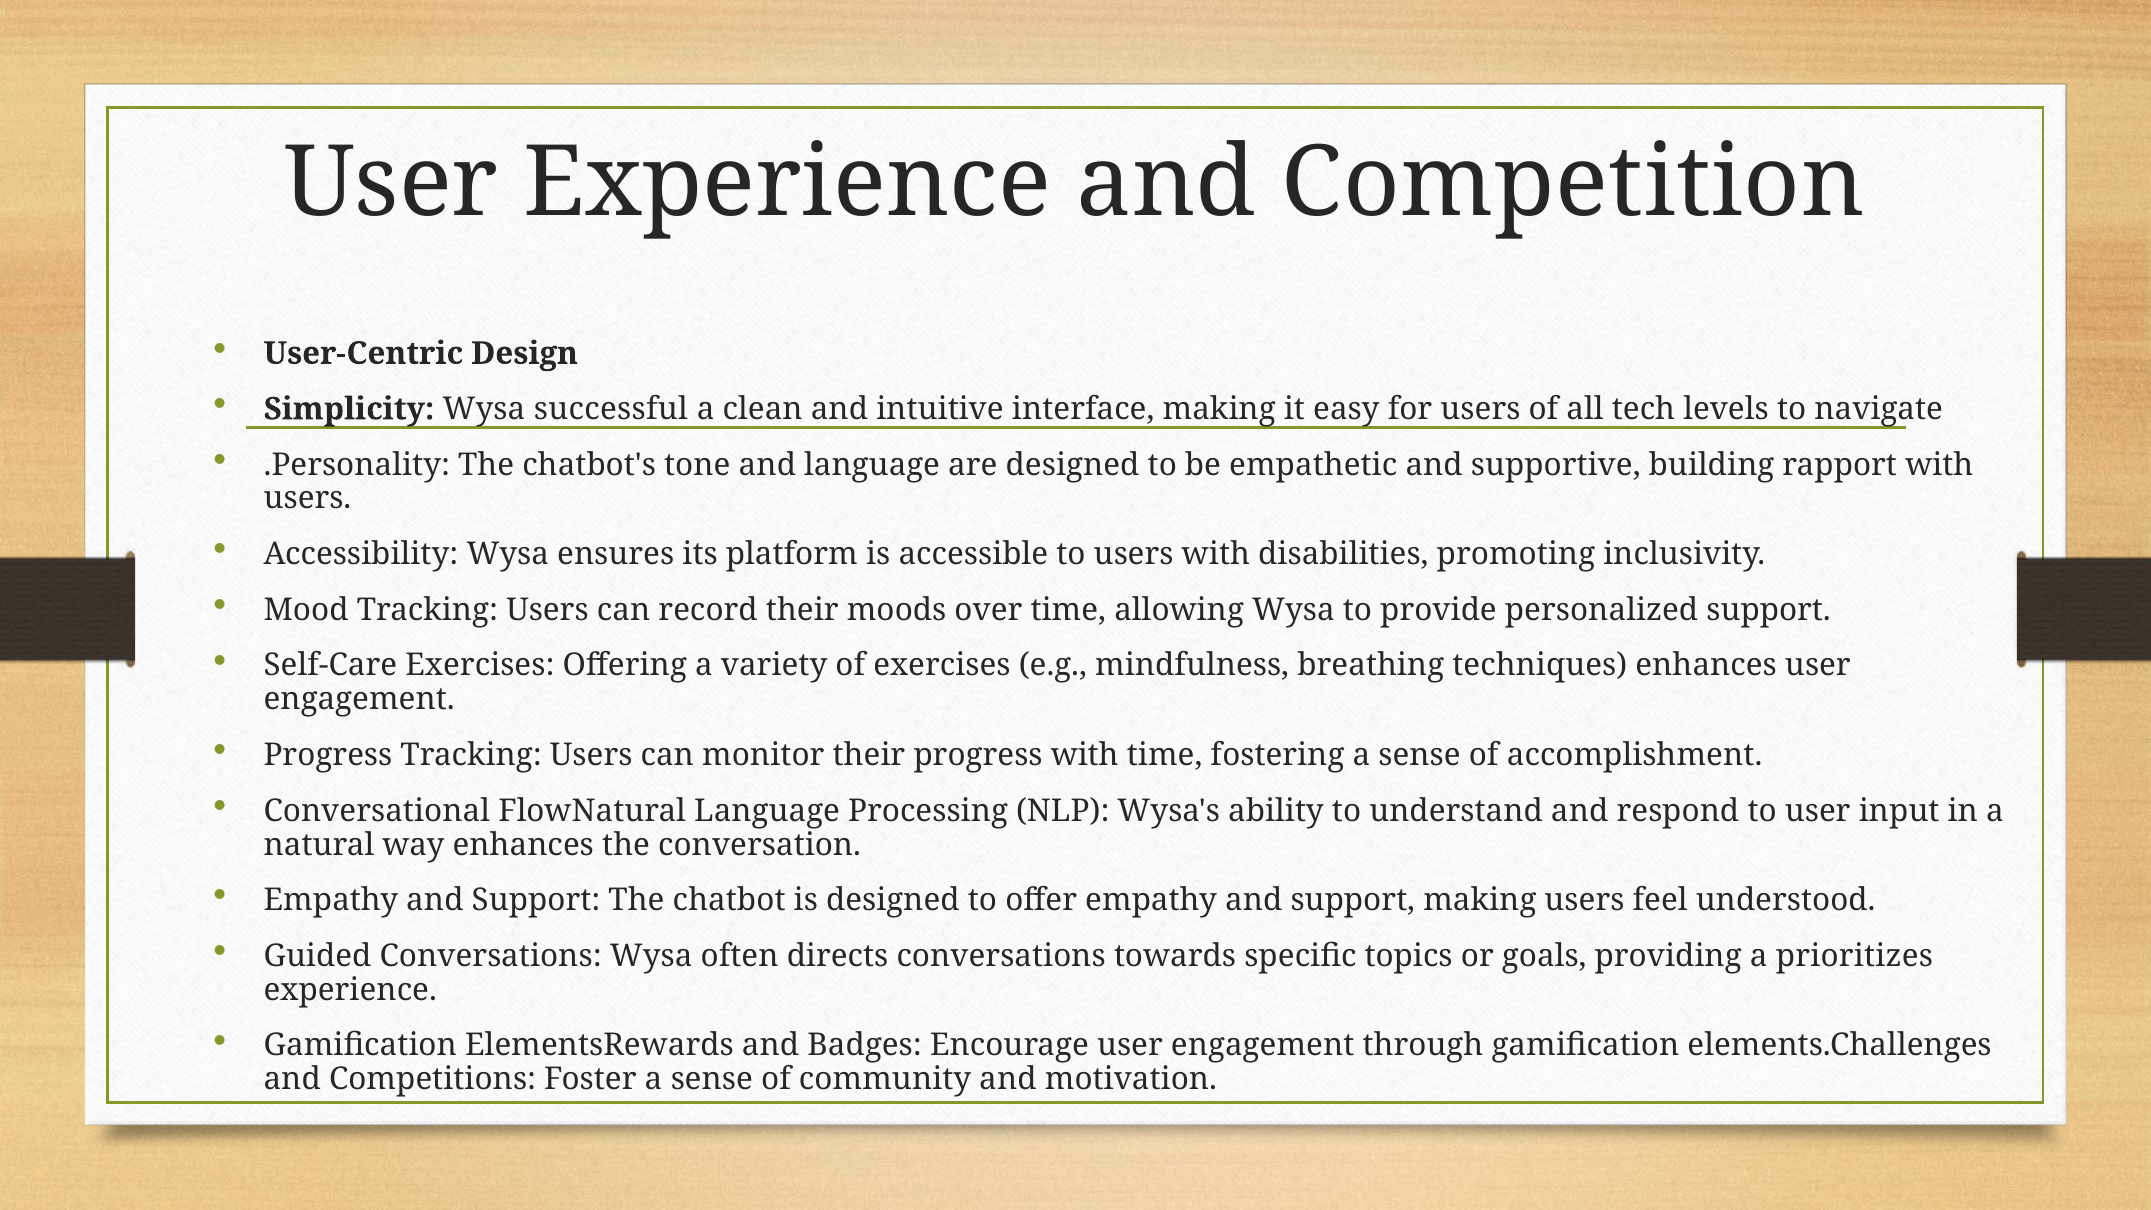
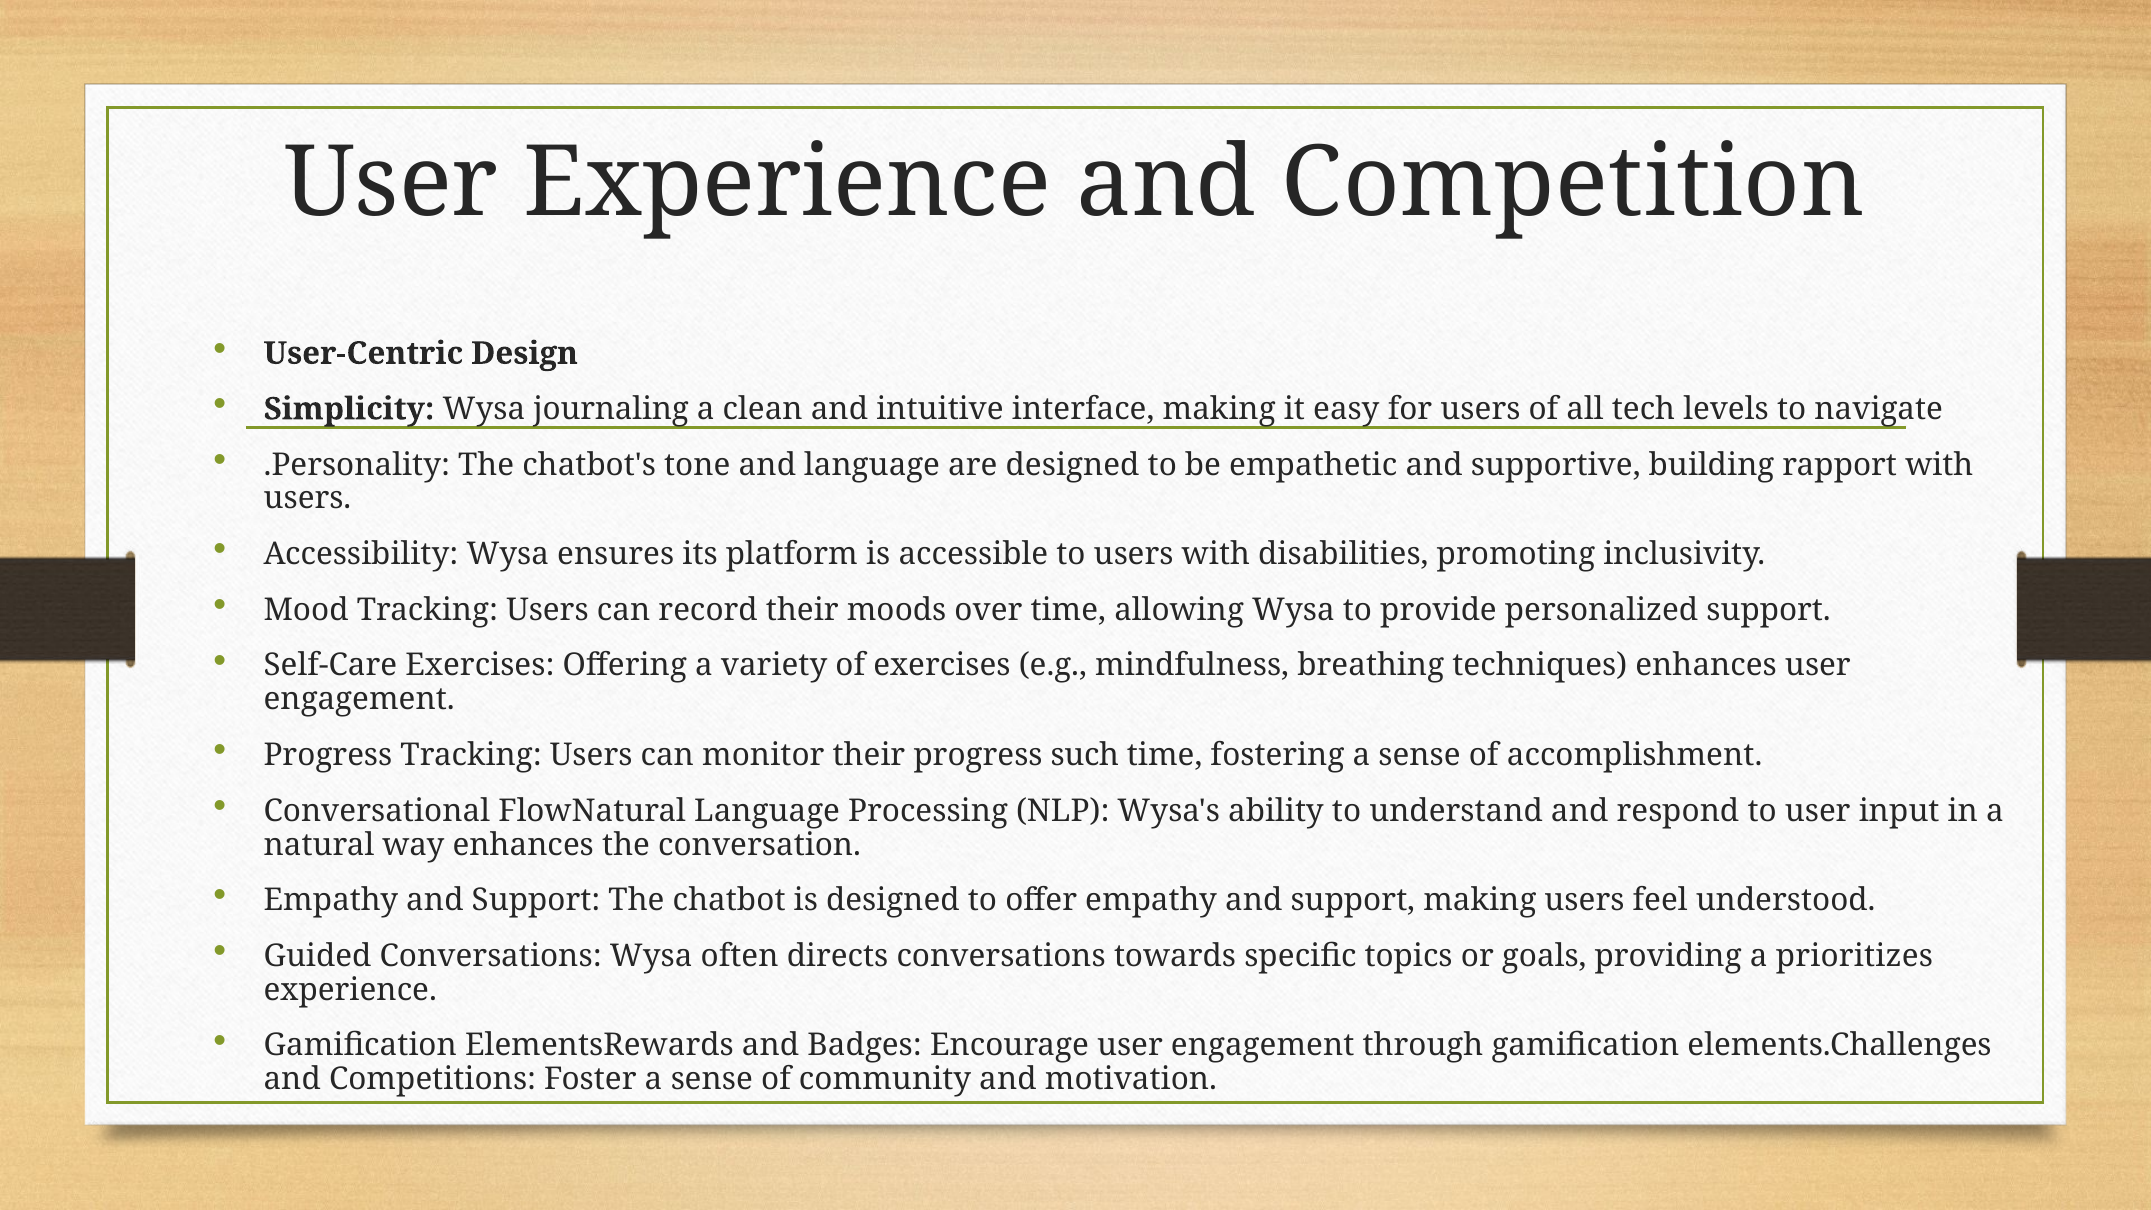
successful: successful -> journaling (611, 409)
progress with: with -> such (1085, 755)
